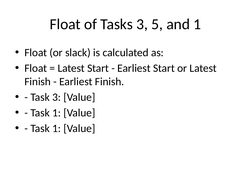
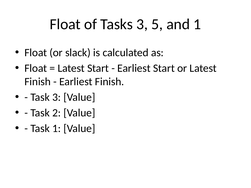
1: 1 -> 2 (57, 113)
